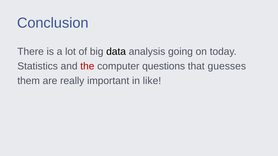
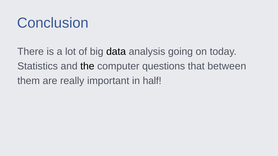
the colour: red -> black (87, 66)
guesses: guesses -> between (227, 66)
like: like -> half (152, 81)
